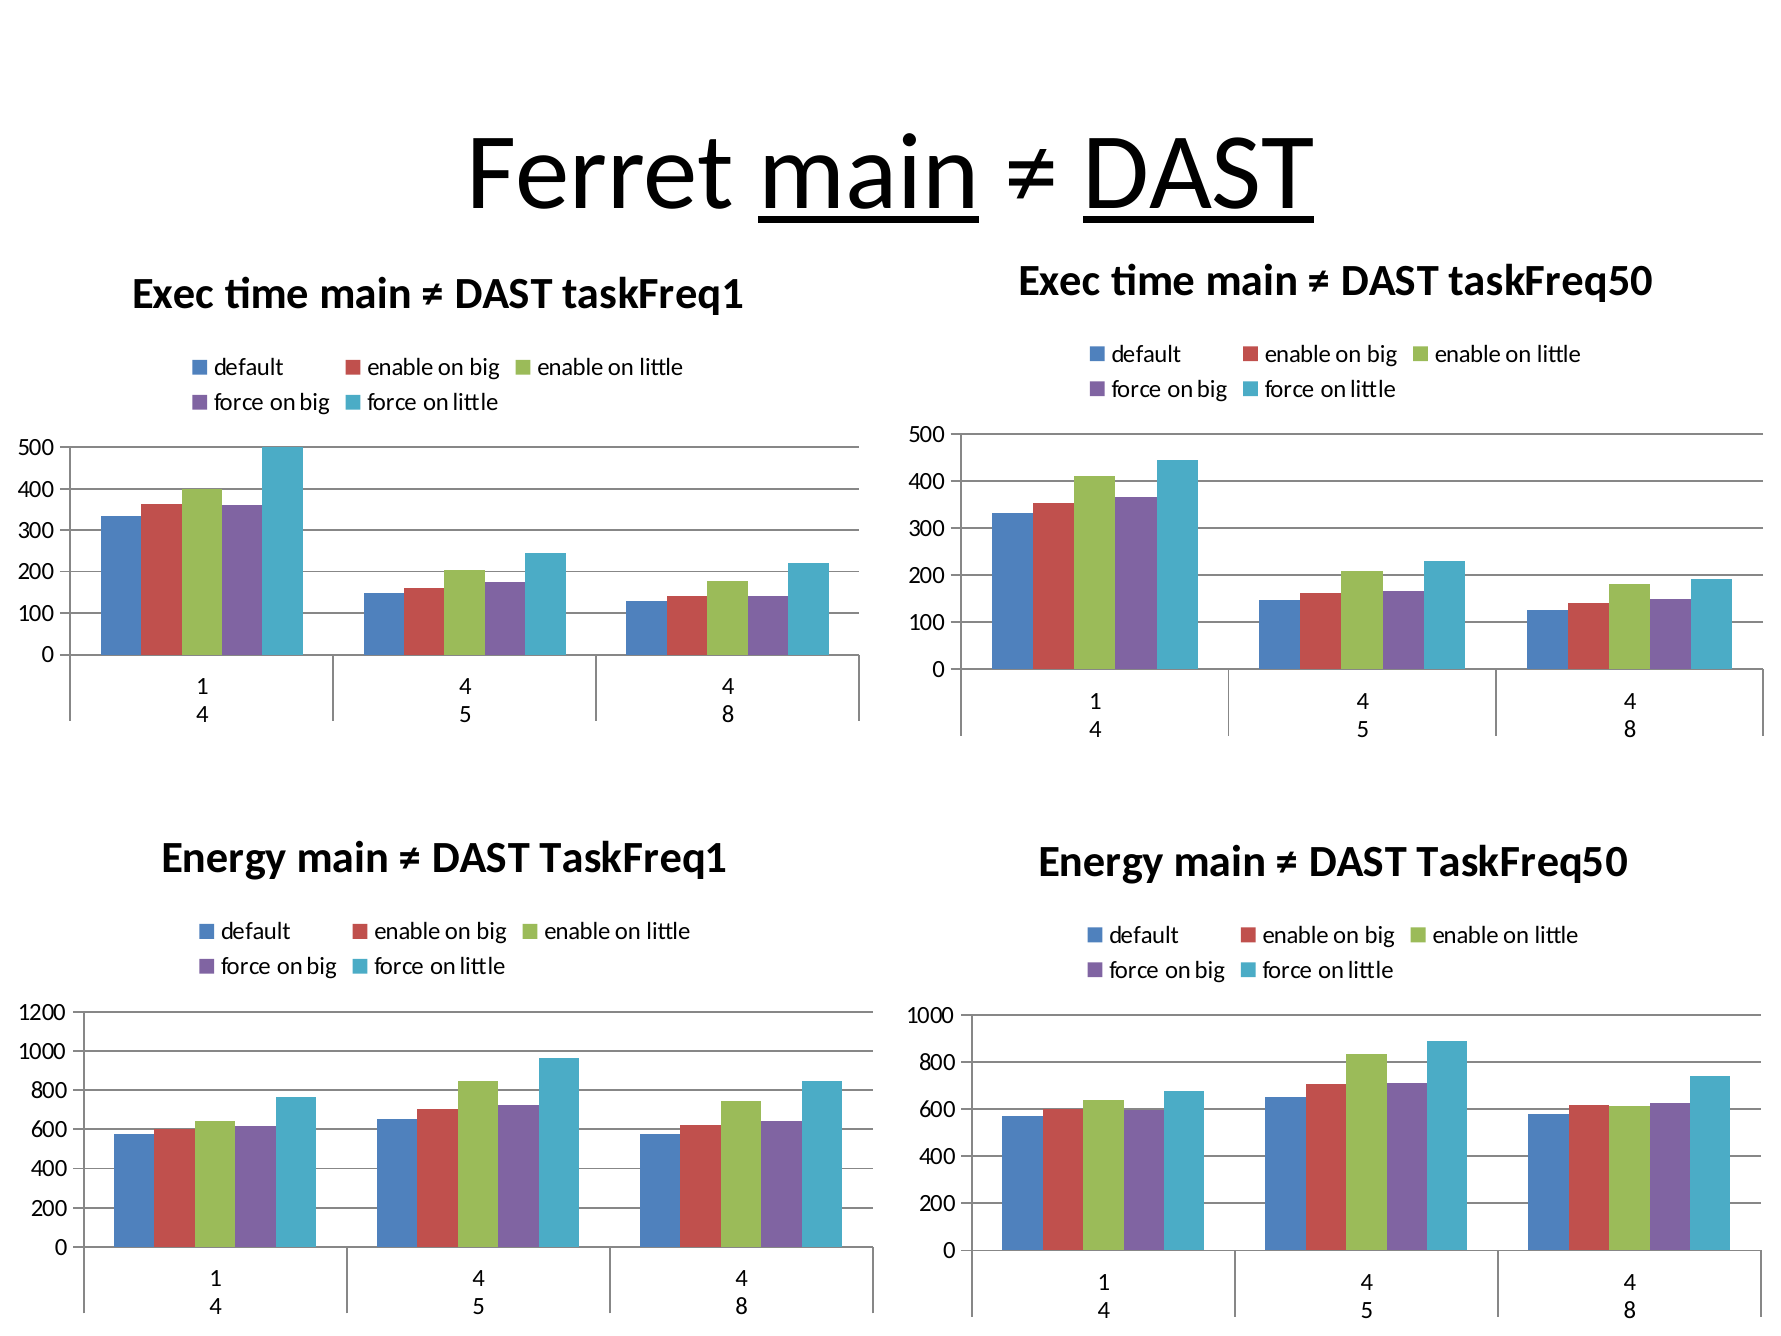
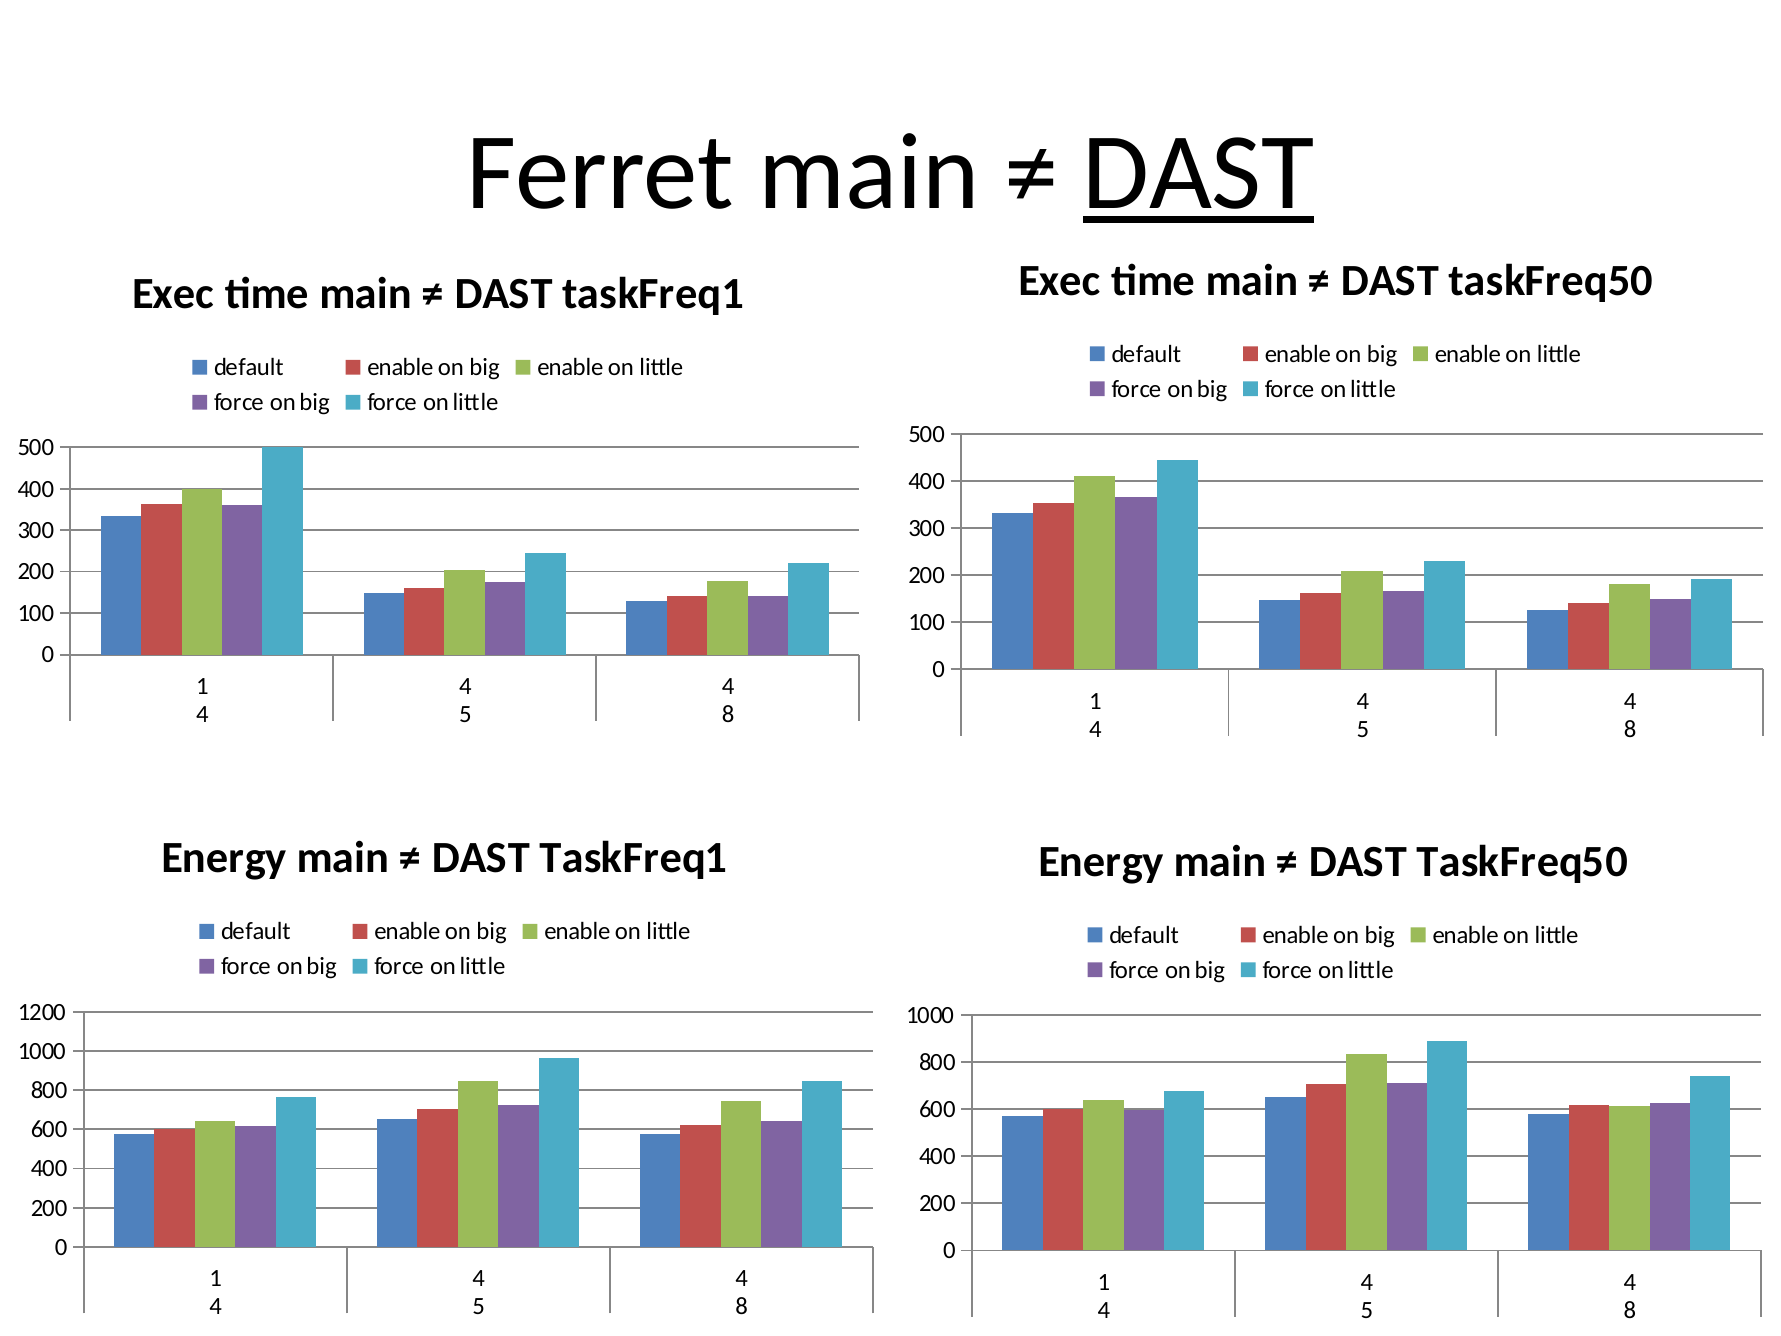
main underline: present -> none (869, 172)
